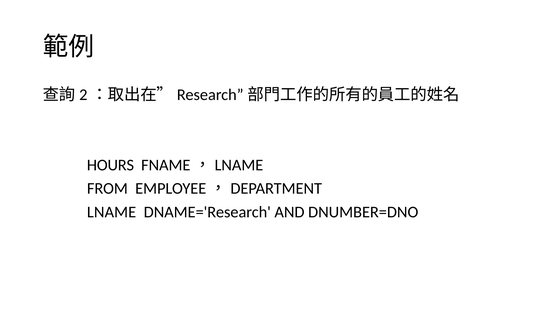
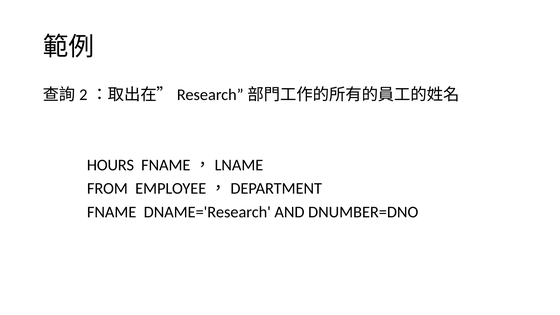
LNAME: LNAME -> FNAME (112, 212)
